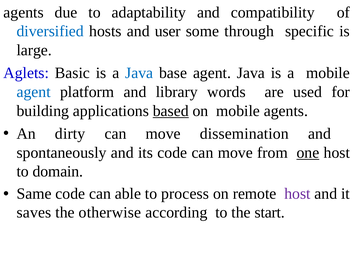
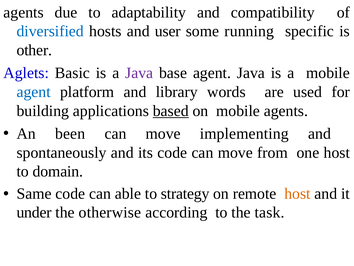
through: through -> running (249, 31)
large: large -> other (34, 50)
Java colour: blue -> purple (139, 73)
dirty: dirty -> been (70, 133)
dissemination: dissemination -> implementing (244, 133)
one underline: present -> none (308, 152)
process: process -> strategy (185, 193)
host colour: purple -> orange (297, 193)
saves: saves -> under (34, 212)
start: start -> task (270, 212)
